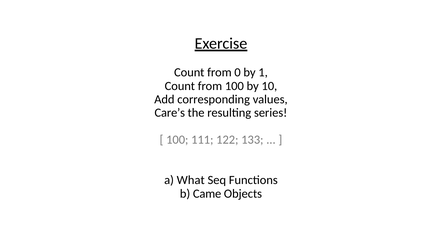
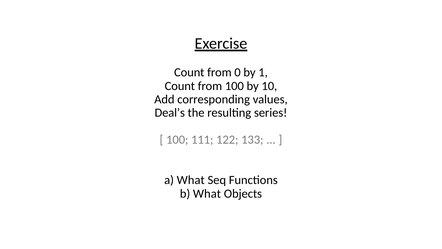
Care’s: Care’s -> Deal’s (170, 113)
b Came: Came -> What (207, 193)
